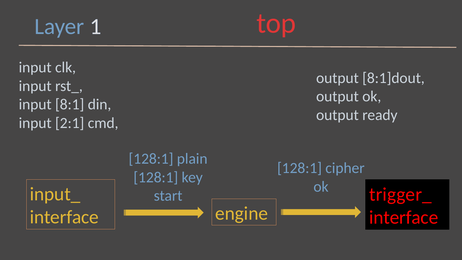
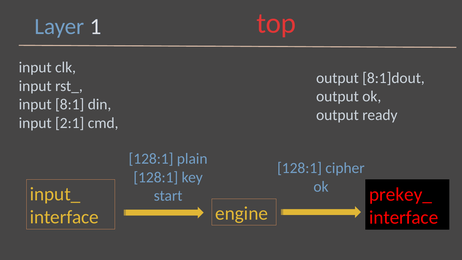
trigger_: trigger_ -> prekey_ (401, 194)
